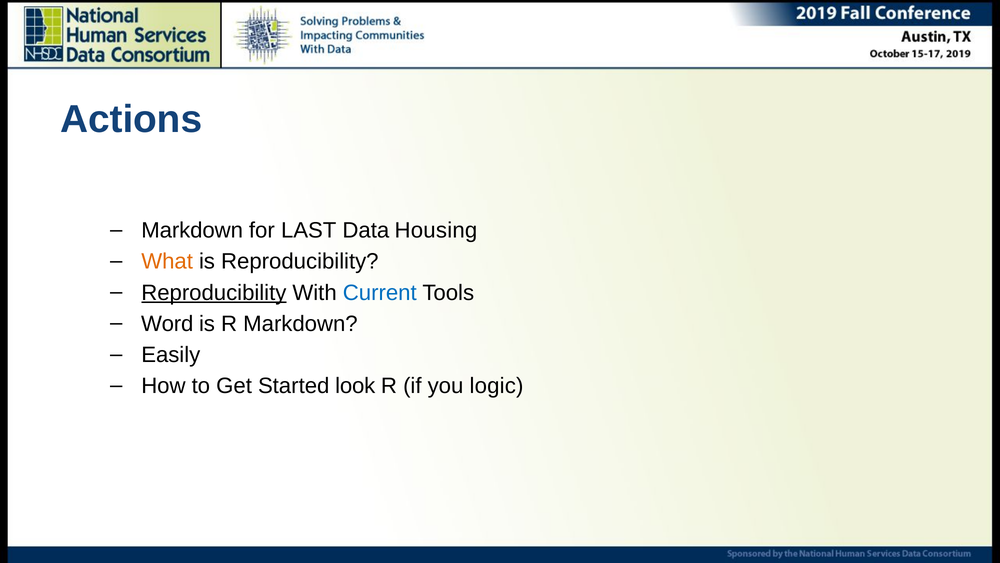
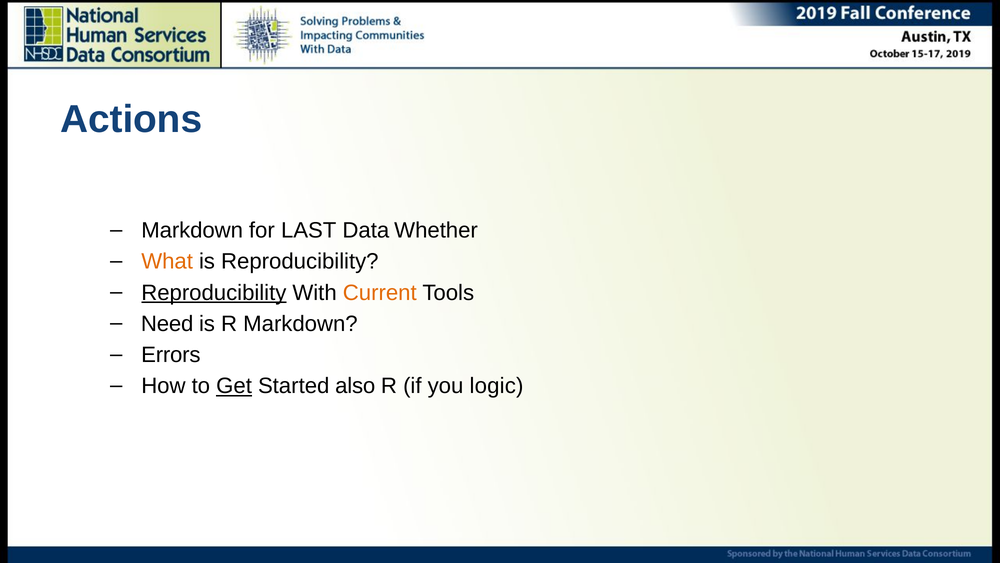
Housing: Housing -> Whether (436, 230)
Current colour: blue -> orange (380, 293)
Word: Word -> Need (167, 324)
Easily: Easily -> Errors (171, 355)
Get underline: none -> present (234, 386)
look: look -> also (355, 386)
